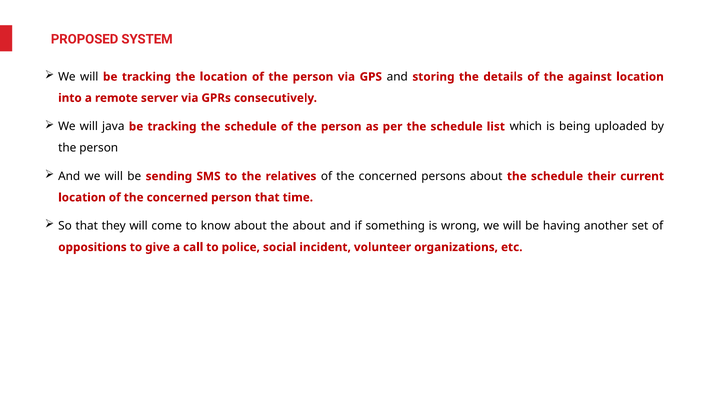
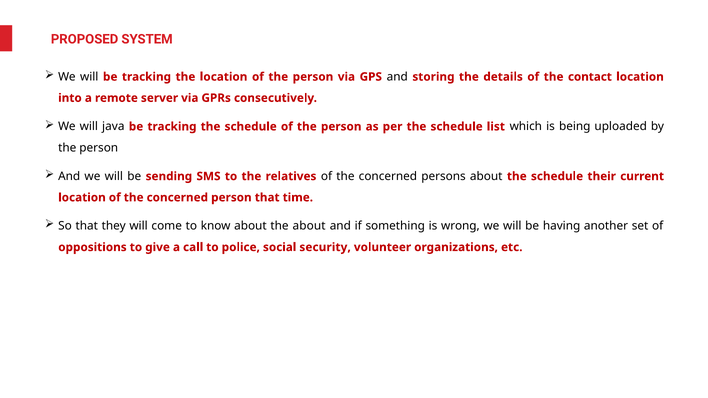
against: against -> contact (590, 77)
incident: incident -> security (325, 247)
